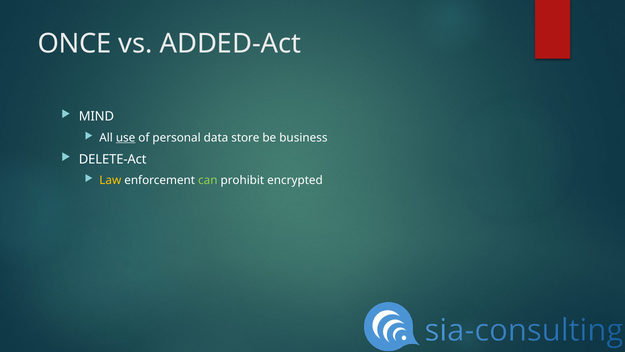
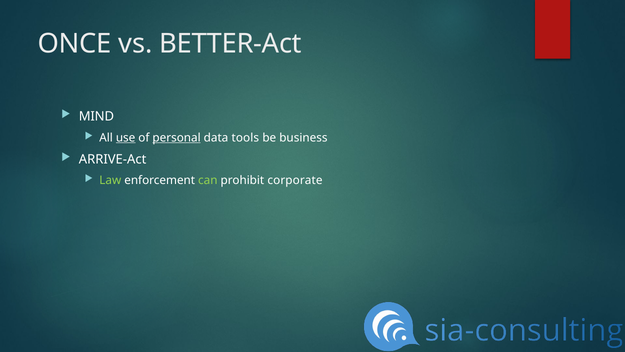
ADDED-Act: ADDED-Act -> BETTER-Act (231, 44)
personal underline: none -> present (177, 138)
store: store -> tools (245, 138)
DELETE-Act: DELETE-Act -> ARRIVE-Act (113, 159)
Law colour: yellow -> light green (110, 180)
encrypted: encrypted -> corporate (295, 180)
